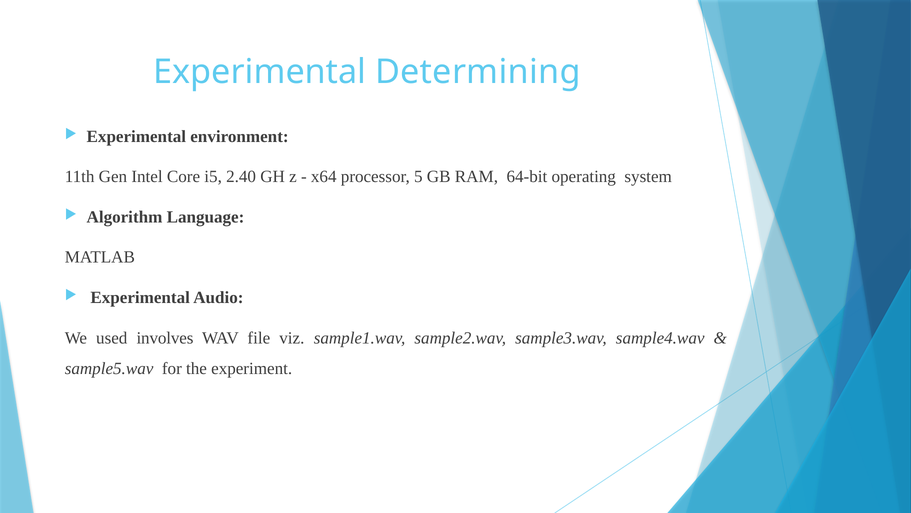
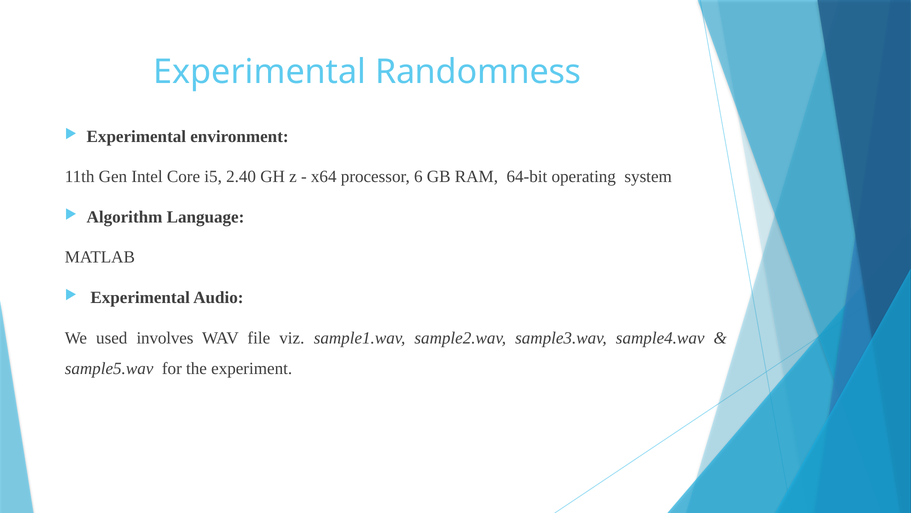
Determining: Determining -> Randomness (478, 72)
5: 5 -> 6 (418, 177)
